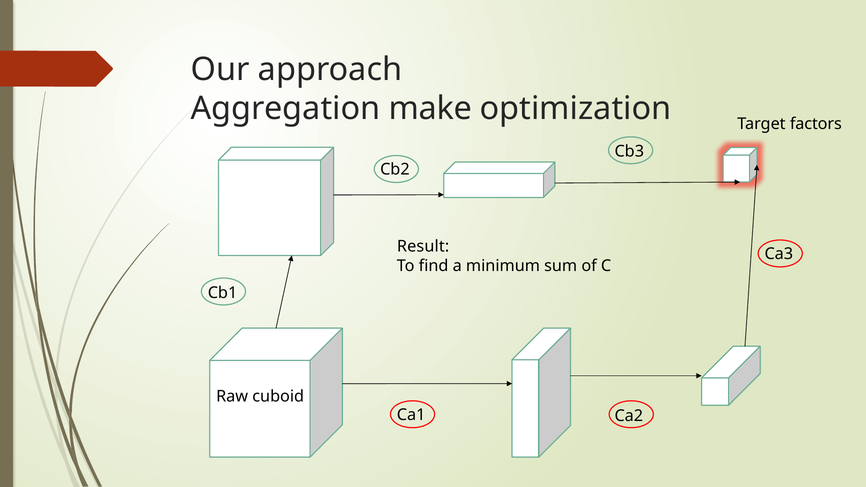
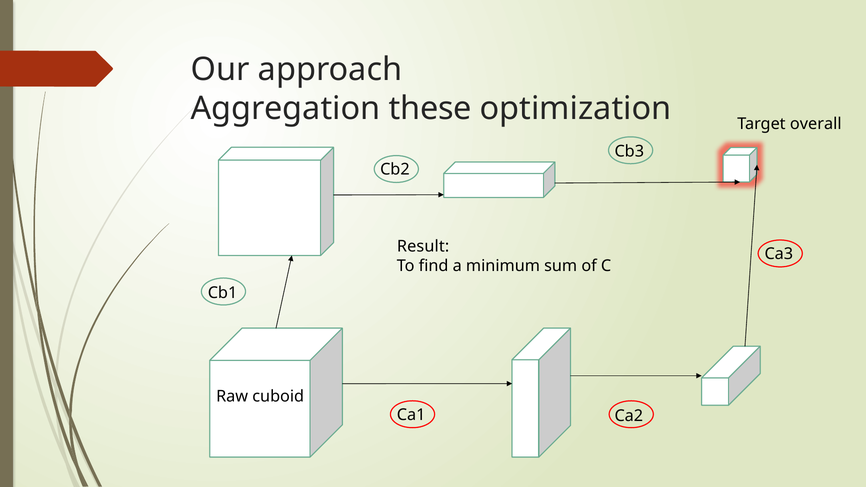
make: make -> these (430, 108)
factors: factors -> overall (816, 124)
